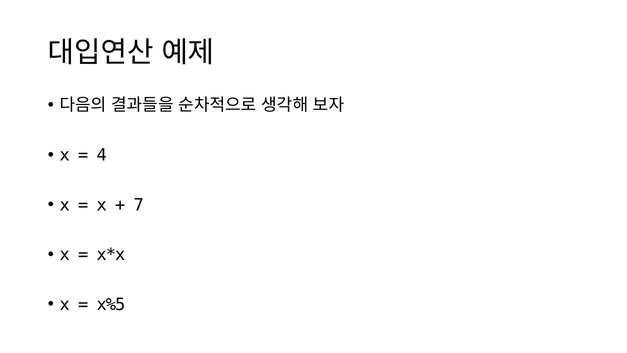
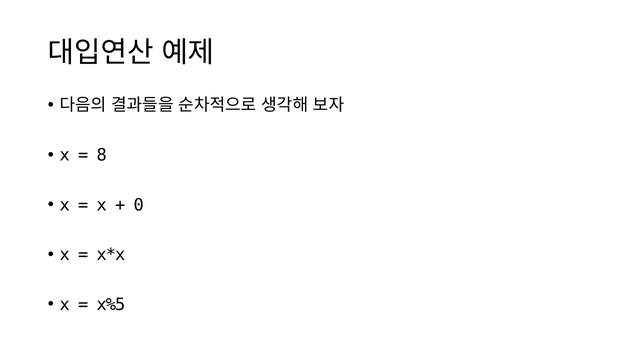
4: 4 -> 8 (102, 155)
7: 7 -> 0 (139, 205)
